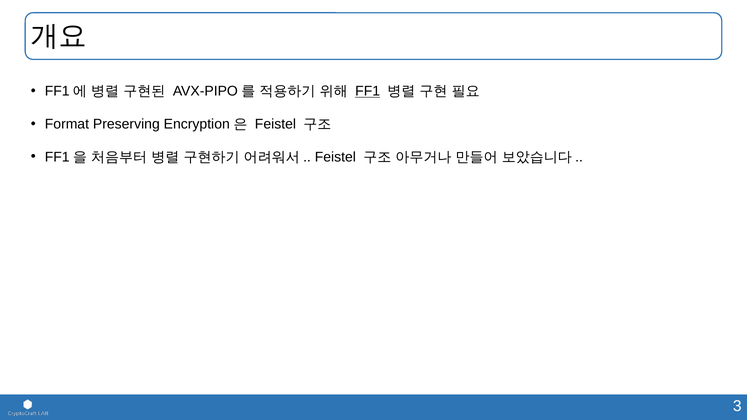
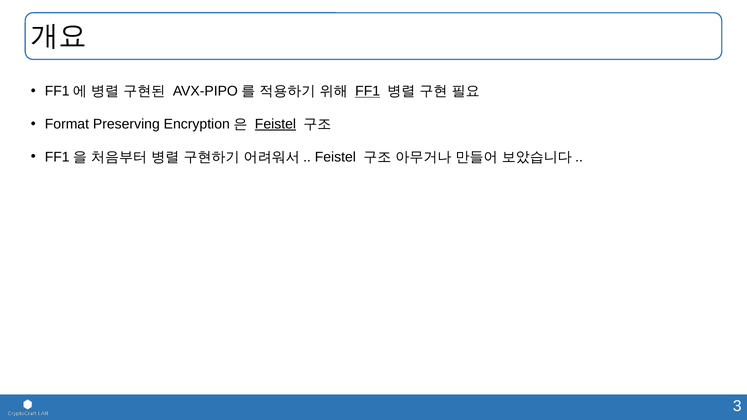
Feistel underline: none -> present (275, 124)
